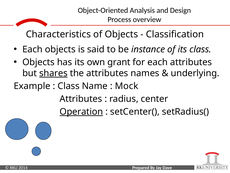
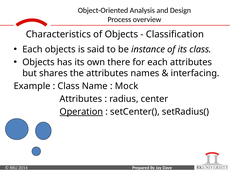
grant: grant -> there (119, 62)
shares underline: present -> none (53, 73)
underlying: underlying -> interfacing (195, 73)
